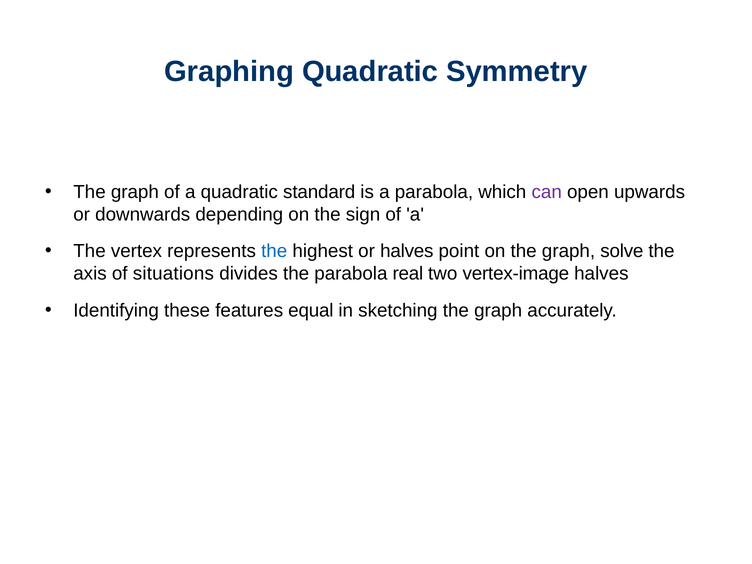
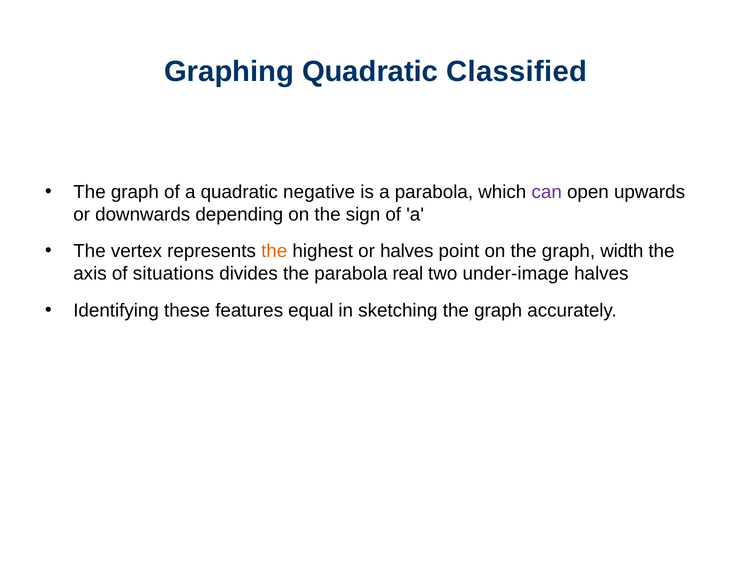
Symmetry: Symmetry -> Classified (517, 72)
standard: standard -> negative (319, 192)
the colour: blue -> orange (274, 251)
solve: solve -> width (622, 251)
vertex-image: vertex-image -> under-image (516, 274)
